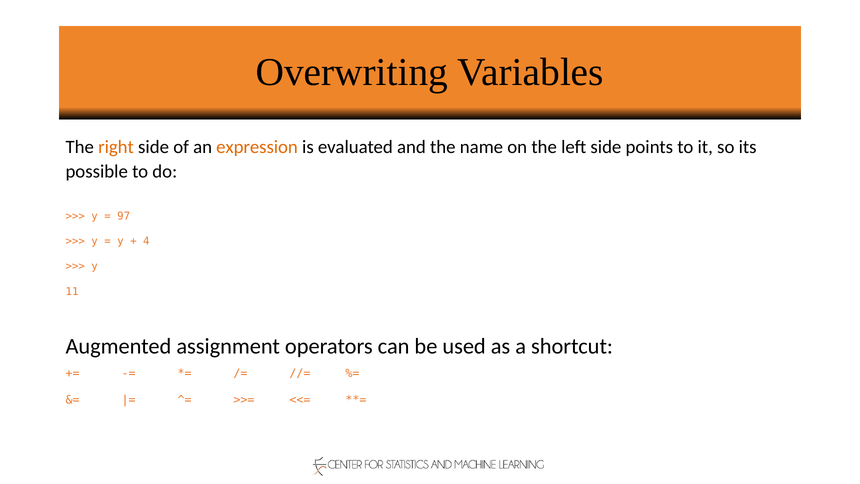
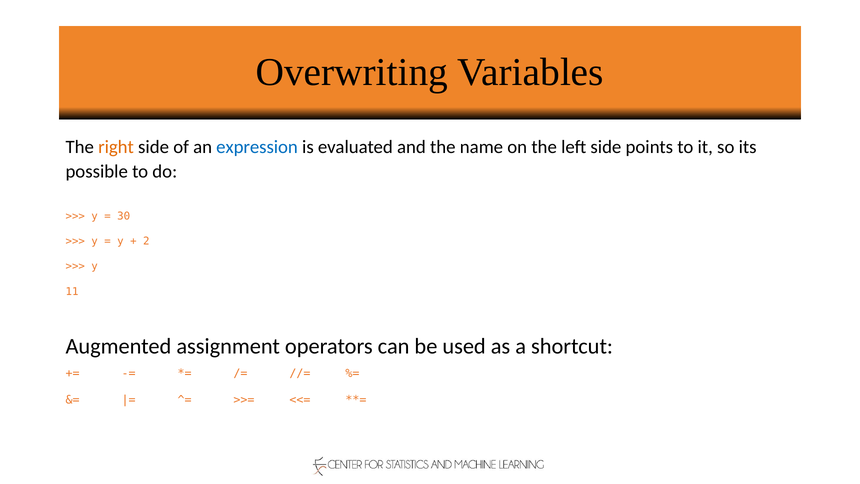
expression colour: orange -> blue (257, 147)
97: 97 -> 30 (124, 216)
4: 4 -> 2 (146, 241)
